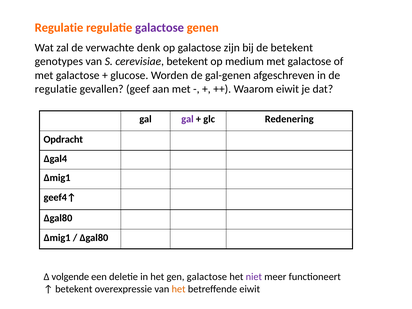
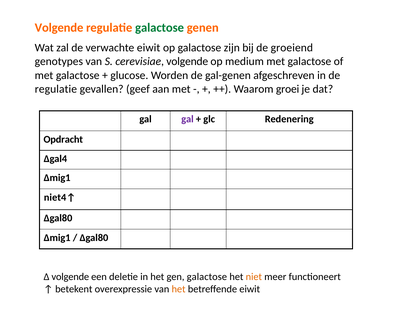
Regulatie: Regulatie -> Volgende (59, 28)
galactose colour: purple -> green (160, 28)
verwachte denk: denk -> eiwit (149, 48)
de betekent: betekent -> groeiend (292, 48)
cerevisiae betekent: betekent -> volgende (187, 62)
Waarom eiwit: eiwit -> groei (288, 89)
geef4↑: geef4↑ -> niet4↑ (60, 197)
niet colour: purple -> orange (254, 277)
